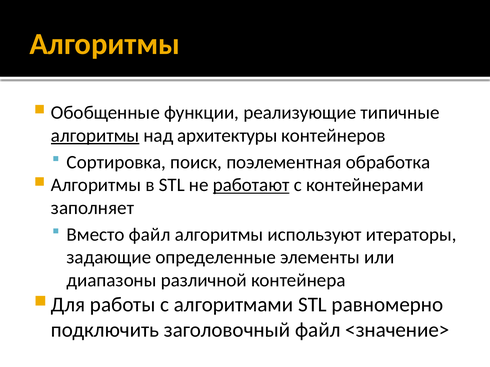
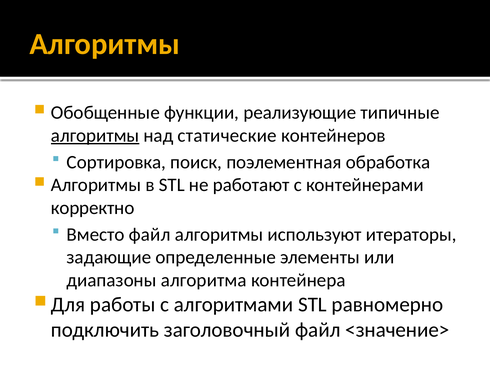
архитектуры: архитектуры -> статические (227, 136)
работают underline: present -> none (251, 185)
заполняет: заполняет -> корректно (93, 208)
различной: различной -> алгоритма (204, 281)
